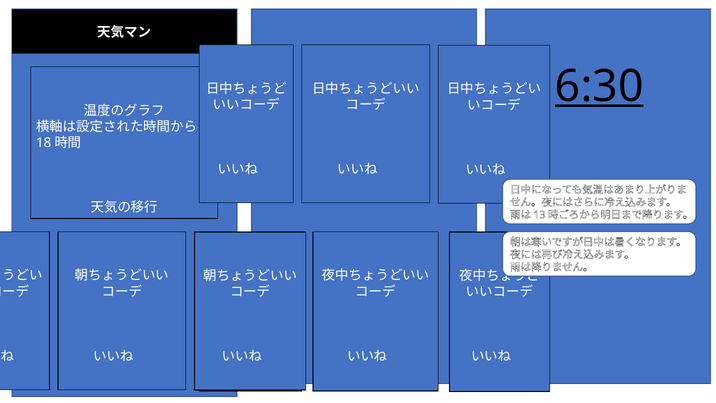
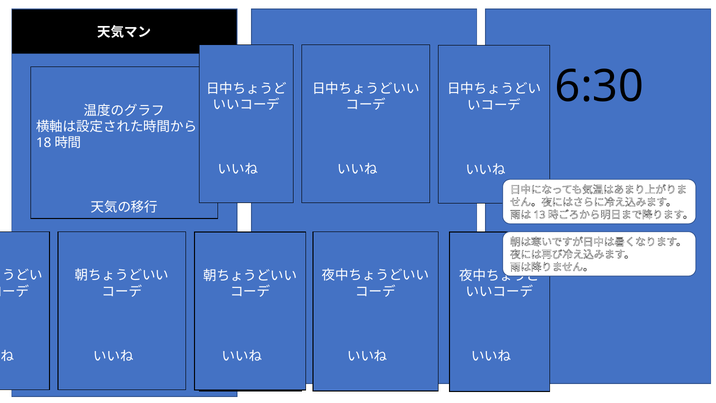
6:30 underline: present -> none (599, 86)
